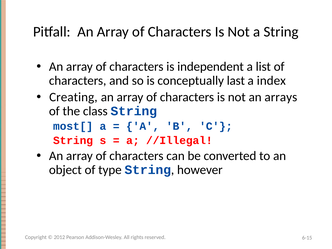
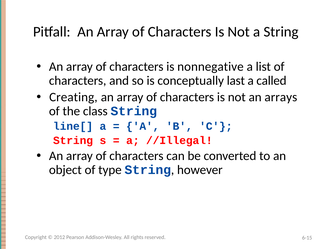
independent: independent -> nonnegative (210, 67)
index: index -> called (271, 81)
most[: most[ -> line[ (73, 126)
